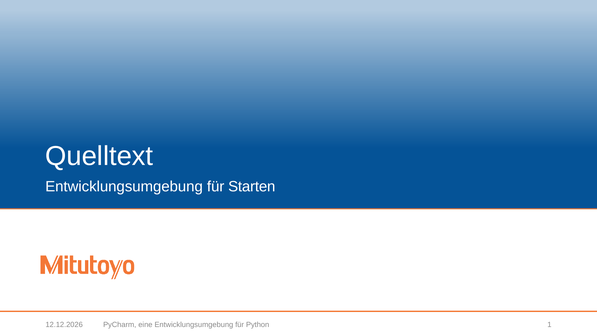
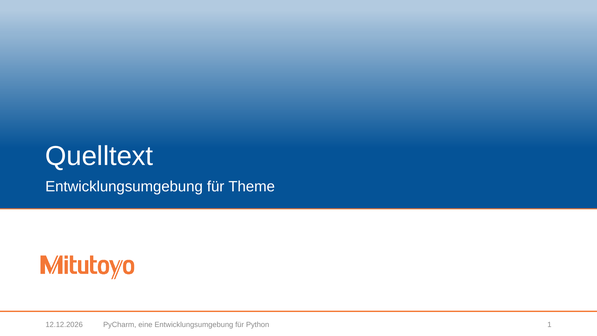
Starten: Starten -> Theme (252, 187)
